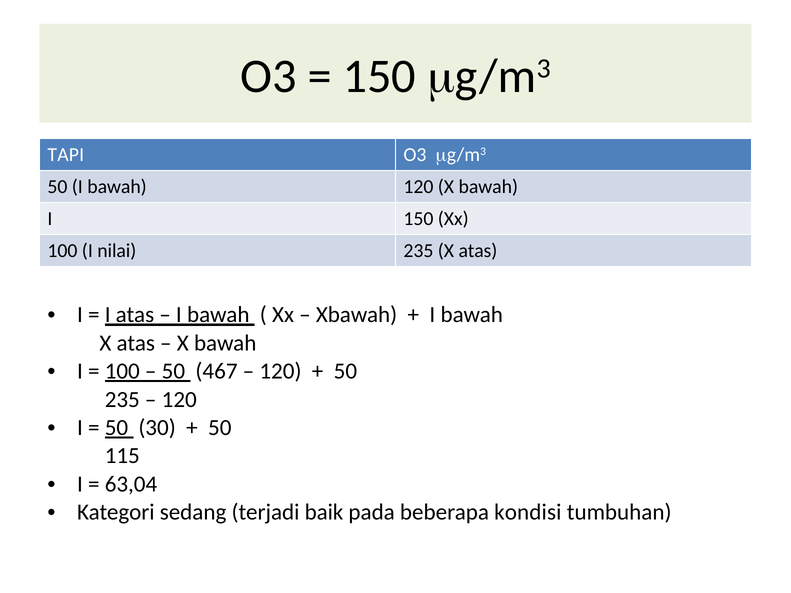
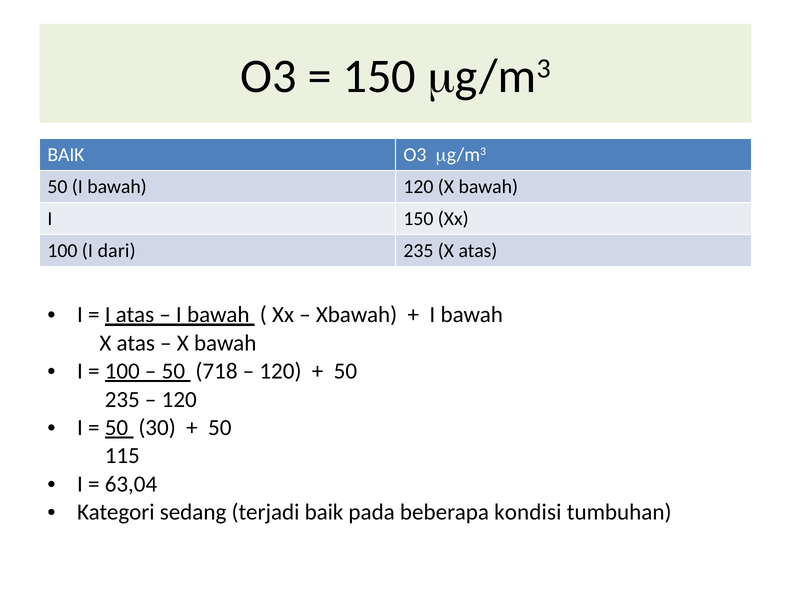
TAPI: TAPI -> BAIK (66, 155)
nilai: nilai -> dari (117, 251)
467: 467 -> 718 (217, 371)
